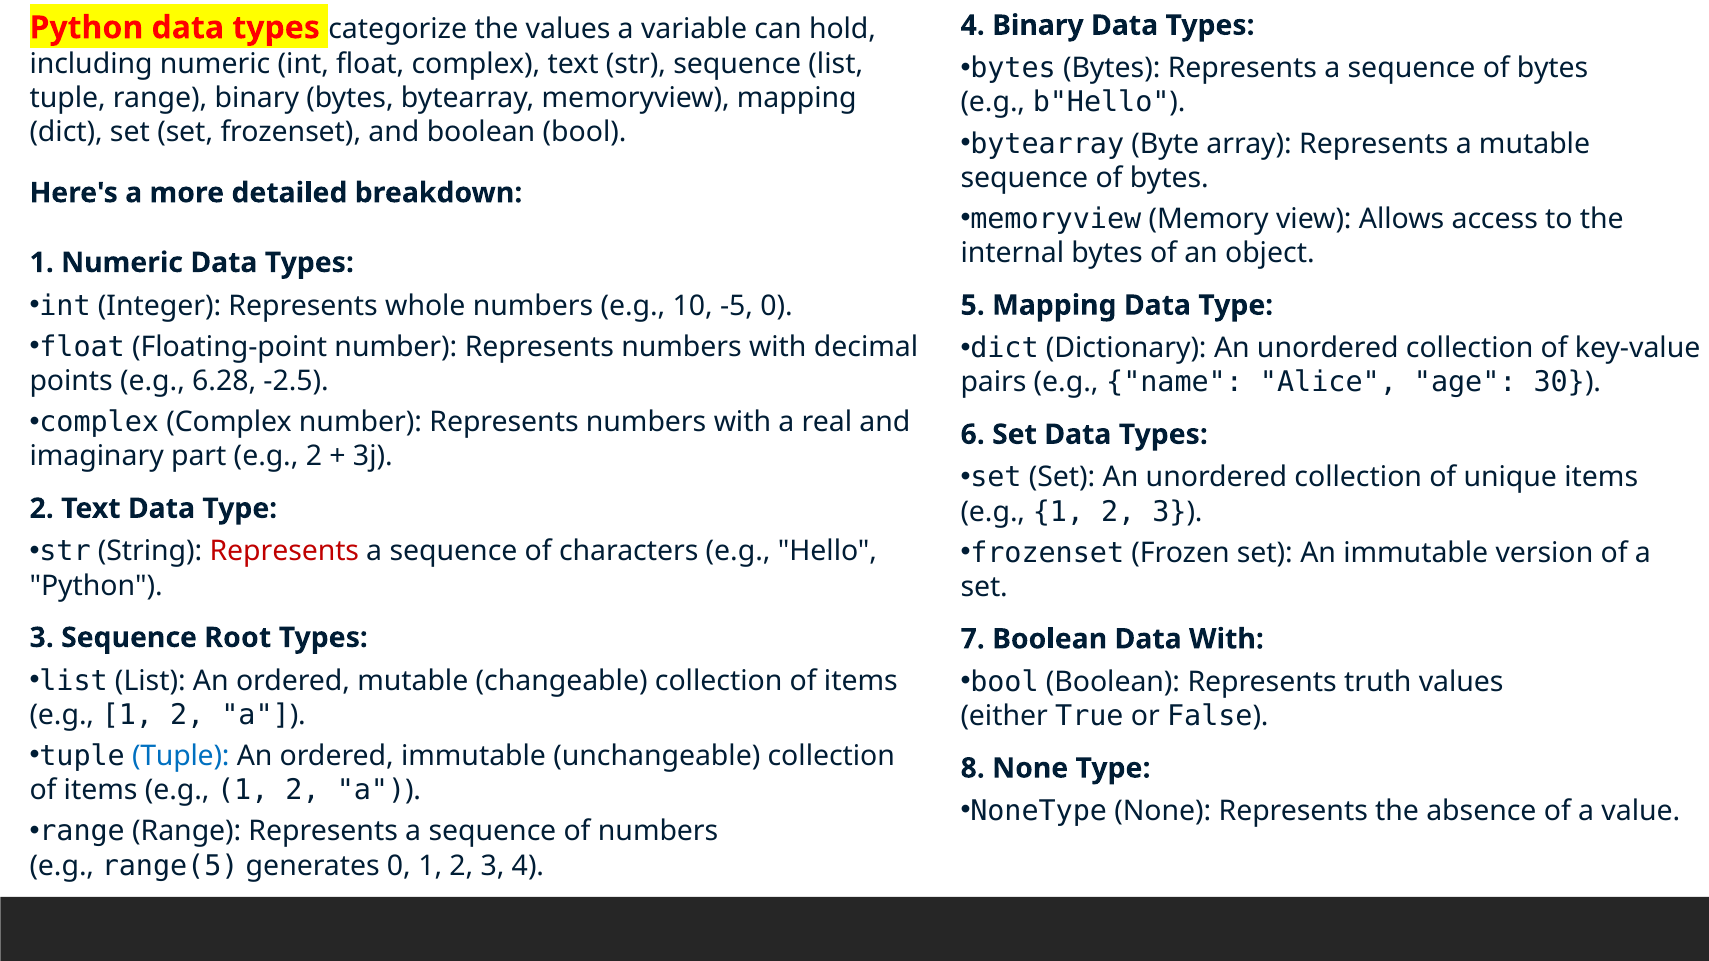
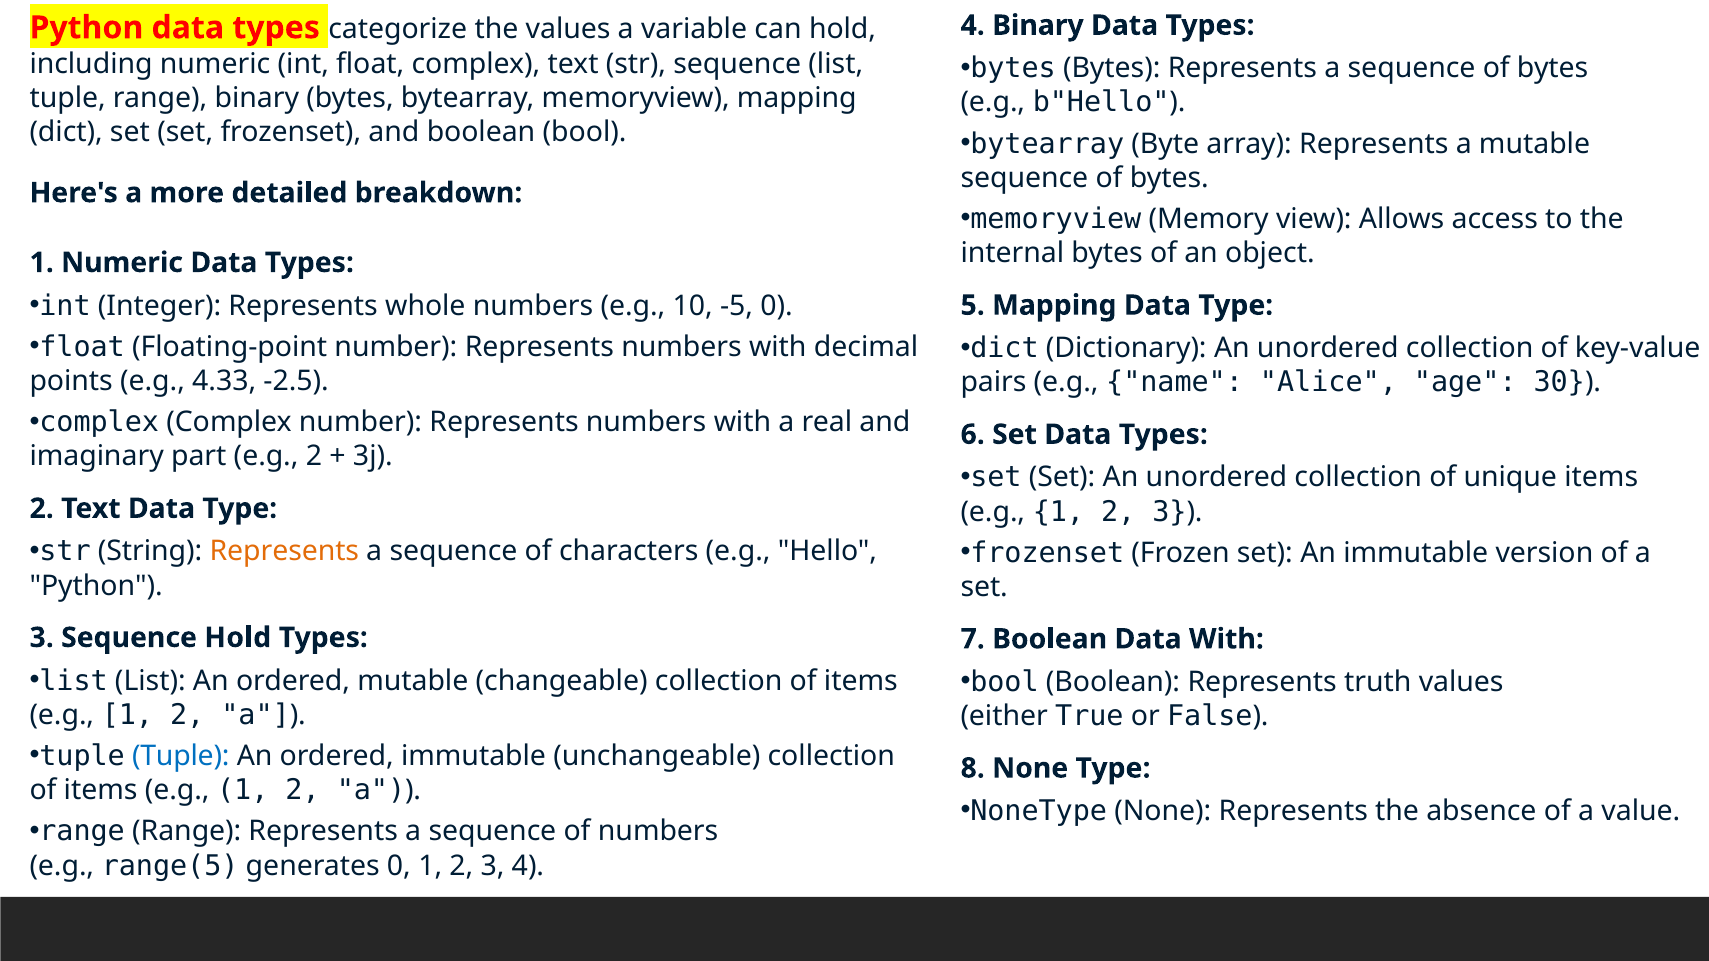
6.28: 6.28 -> 4.33 (224, 381)
Represents colour: red -> orange (284, 552)
Sequence Root: Root -> Hold (238, 638)
